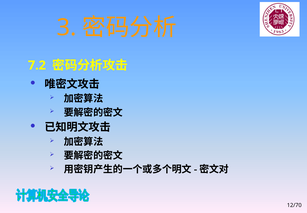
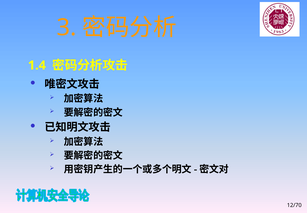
7.2: 7.2 -> 1.4 (37, 65)
